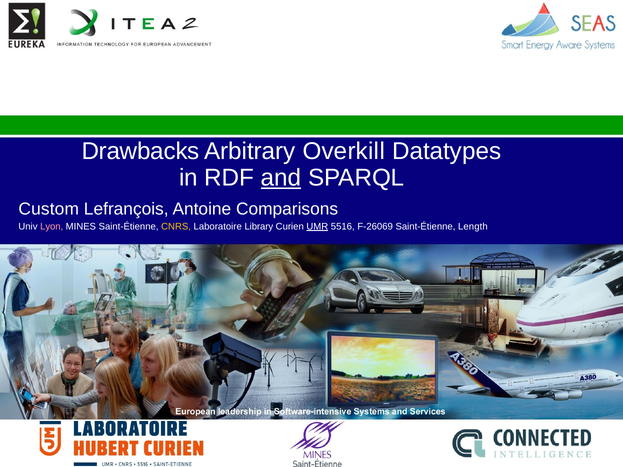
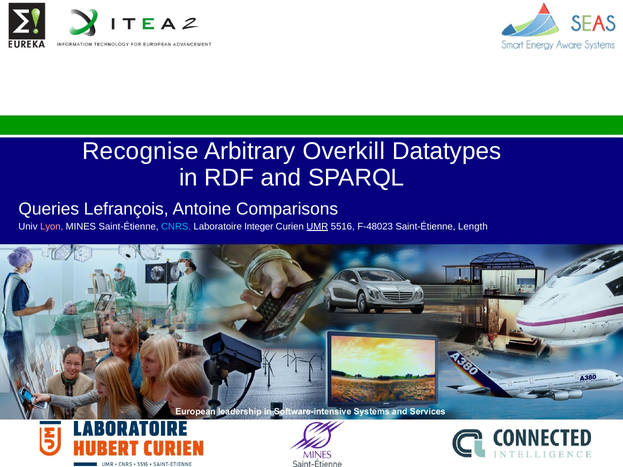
Drawbacks: Drawbacks -> Recognise (140, 152)
and underline: present -> none (281, 178)
Custom: Custom -> Queries (49, 209)
CNRS colour: yellow -> light blue (176, 227)
Library: Library -> Integer (259, 227)
F-26069: F-26069 -> F-48023 (375, 227)
